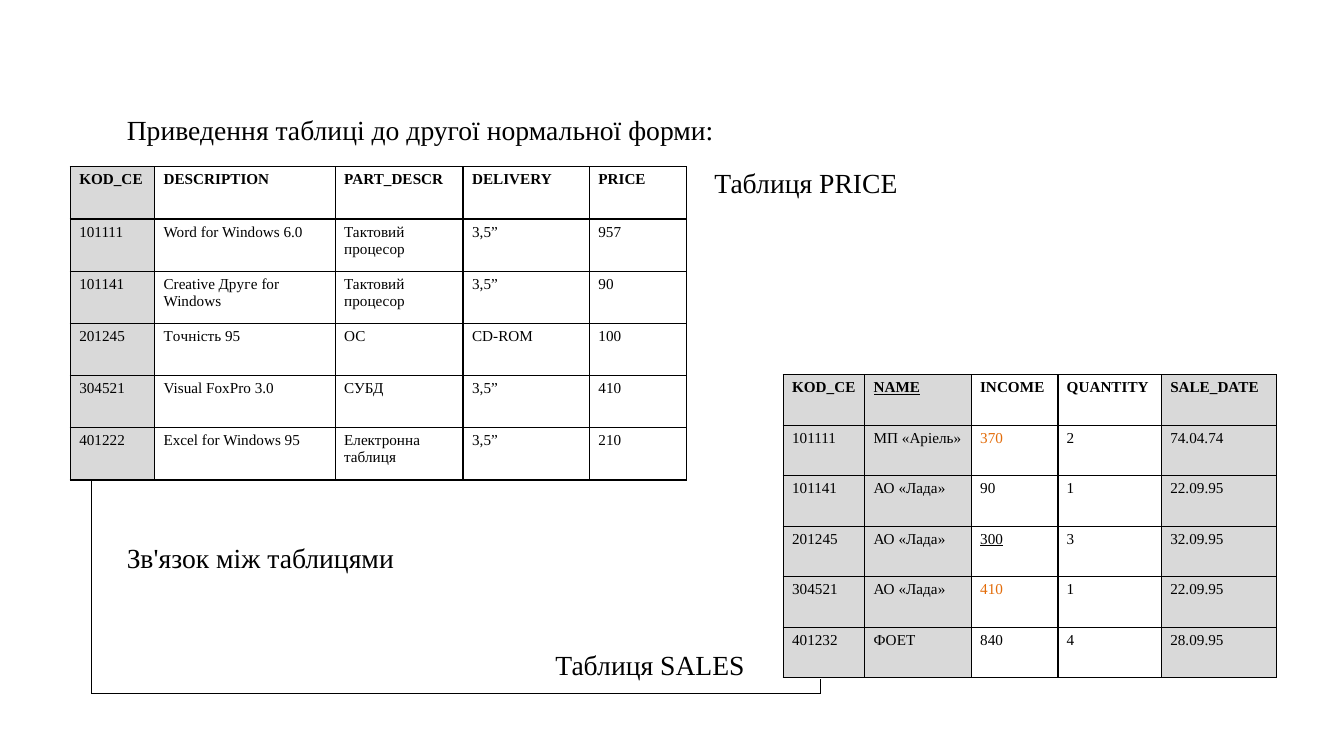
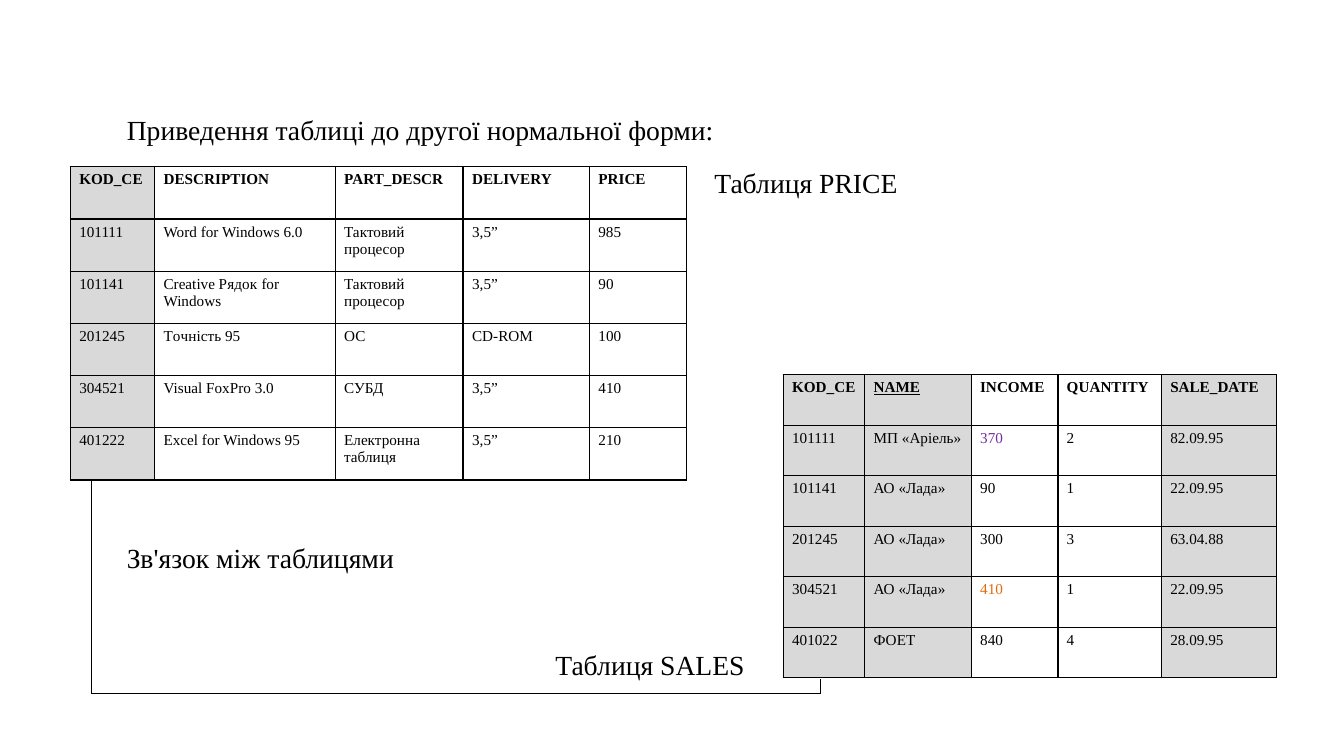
957: 957 -> 985 (610, 232)
Друге: Друге -> Рядок (238, 284)
370 colour: orange -> purple (992, 438)
74.04.74: 74.04.74 -> 82.09.95 (1197, 438)
300 underline: present -> none (992, 539)
32.09.95: 32.09.95 -> 63.04.88 (1197, 539)
401232: 401232 -> 401022 (815, 640)
